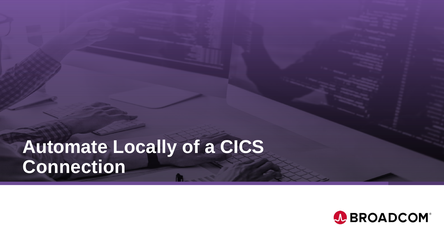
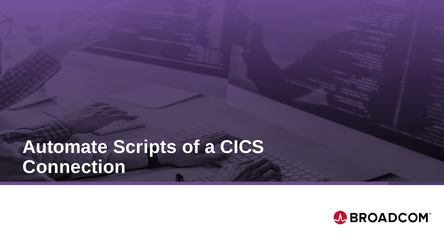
Locally: Locally -> Scripts (145, 147)
